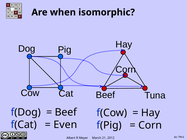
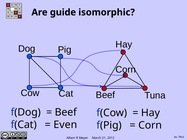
when: when -> guide (63, 12)
